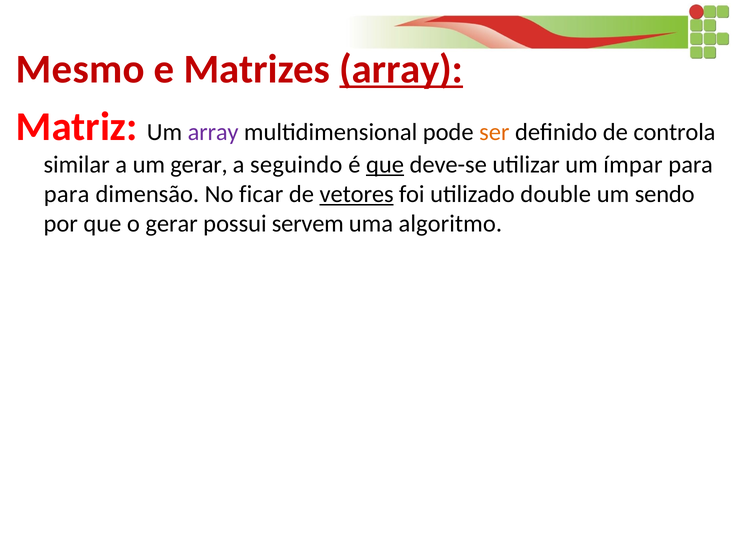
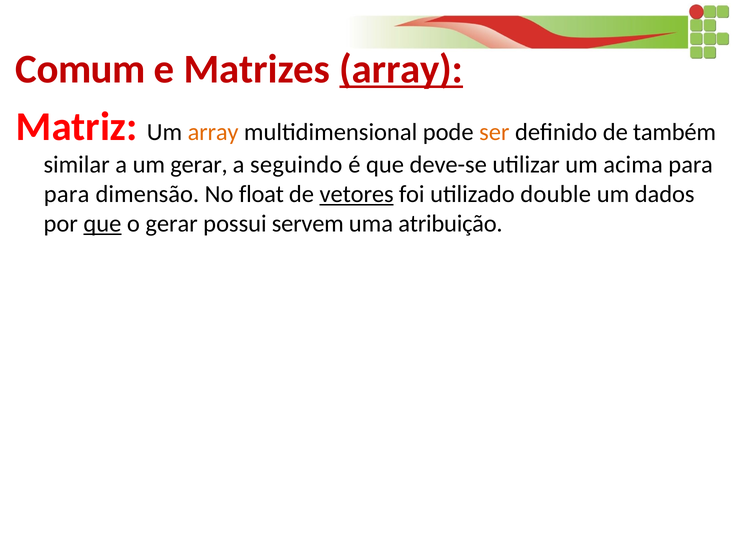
Mesmo: Mesmo -> Comum (81, 69)
array colour: purple -> orange (213, 132)
controla: controla -> também (674, 132)
que underline: present -> none (385, 165)
ímpar: ímpar -> acima (633, 165)
ficar: ficar -> float (261, 194)
sendo: sendo -> dados (665, 194)
que underline: none -> present (102, 224)
algoritmo: algoritmo -> atribuição (450, 224)
